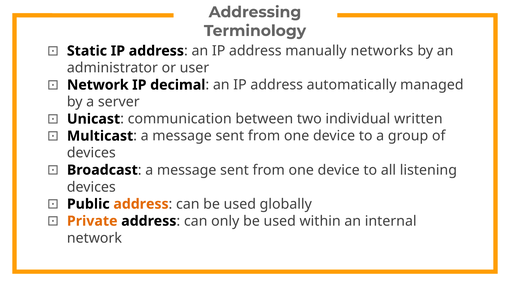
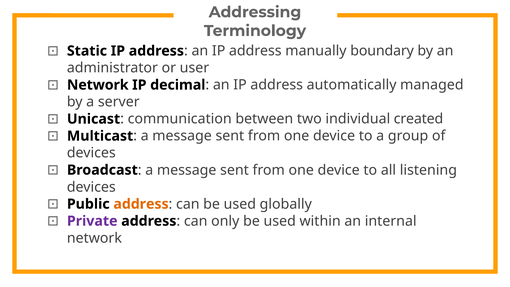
networks: networks -> boundary (382, 51)
written: written -> created (418, 119)
Private colour: orange -> purple (92, 221)
